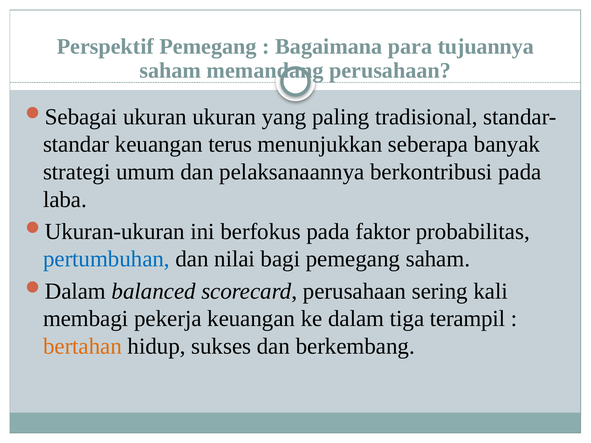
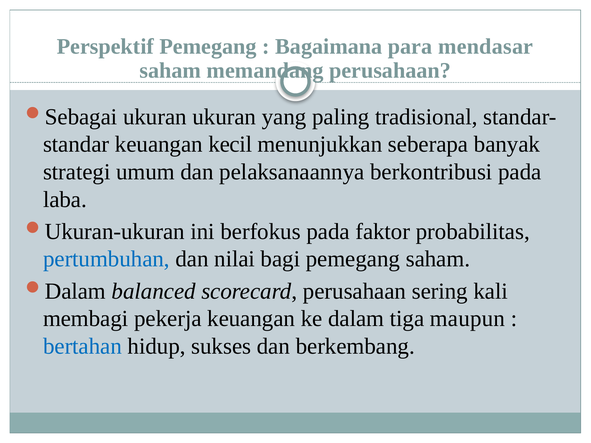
tujuannya: tujuannya -> mendasar (486, 46)
terus: terus -> kecil (230, 144)
terampil: terampil -> maupun (467, 319)
bertahan colour: orange -> blue (82, 346)
